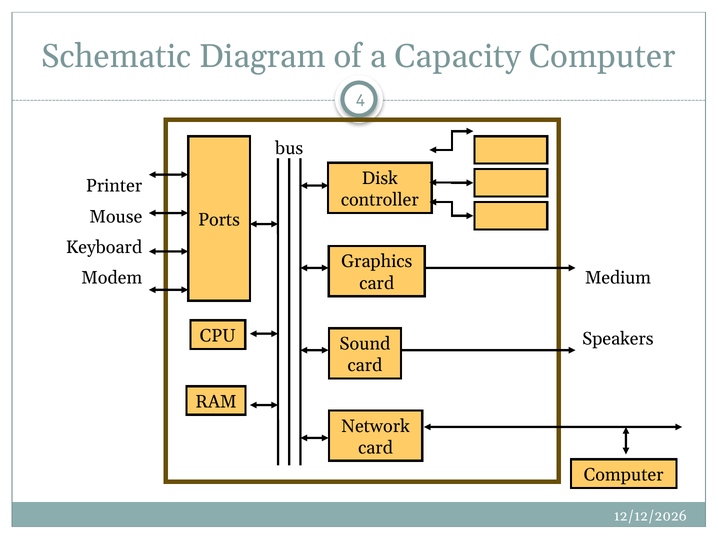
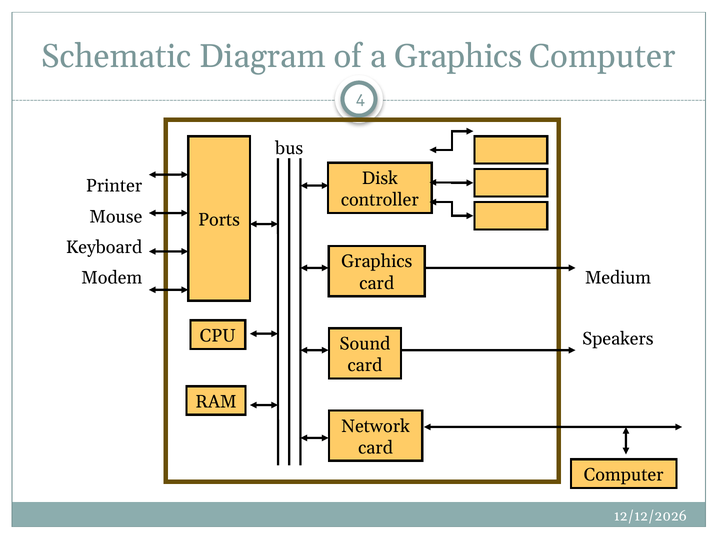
a Capacity: Capacity -> Graphics (458, 57)
